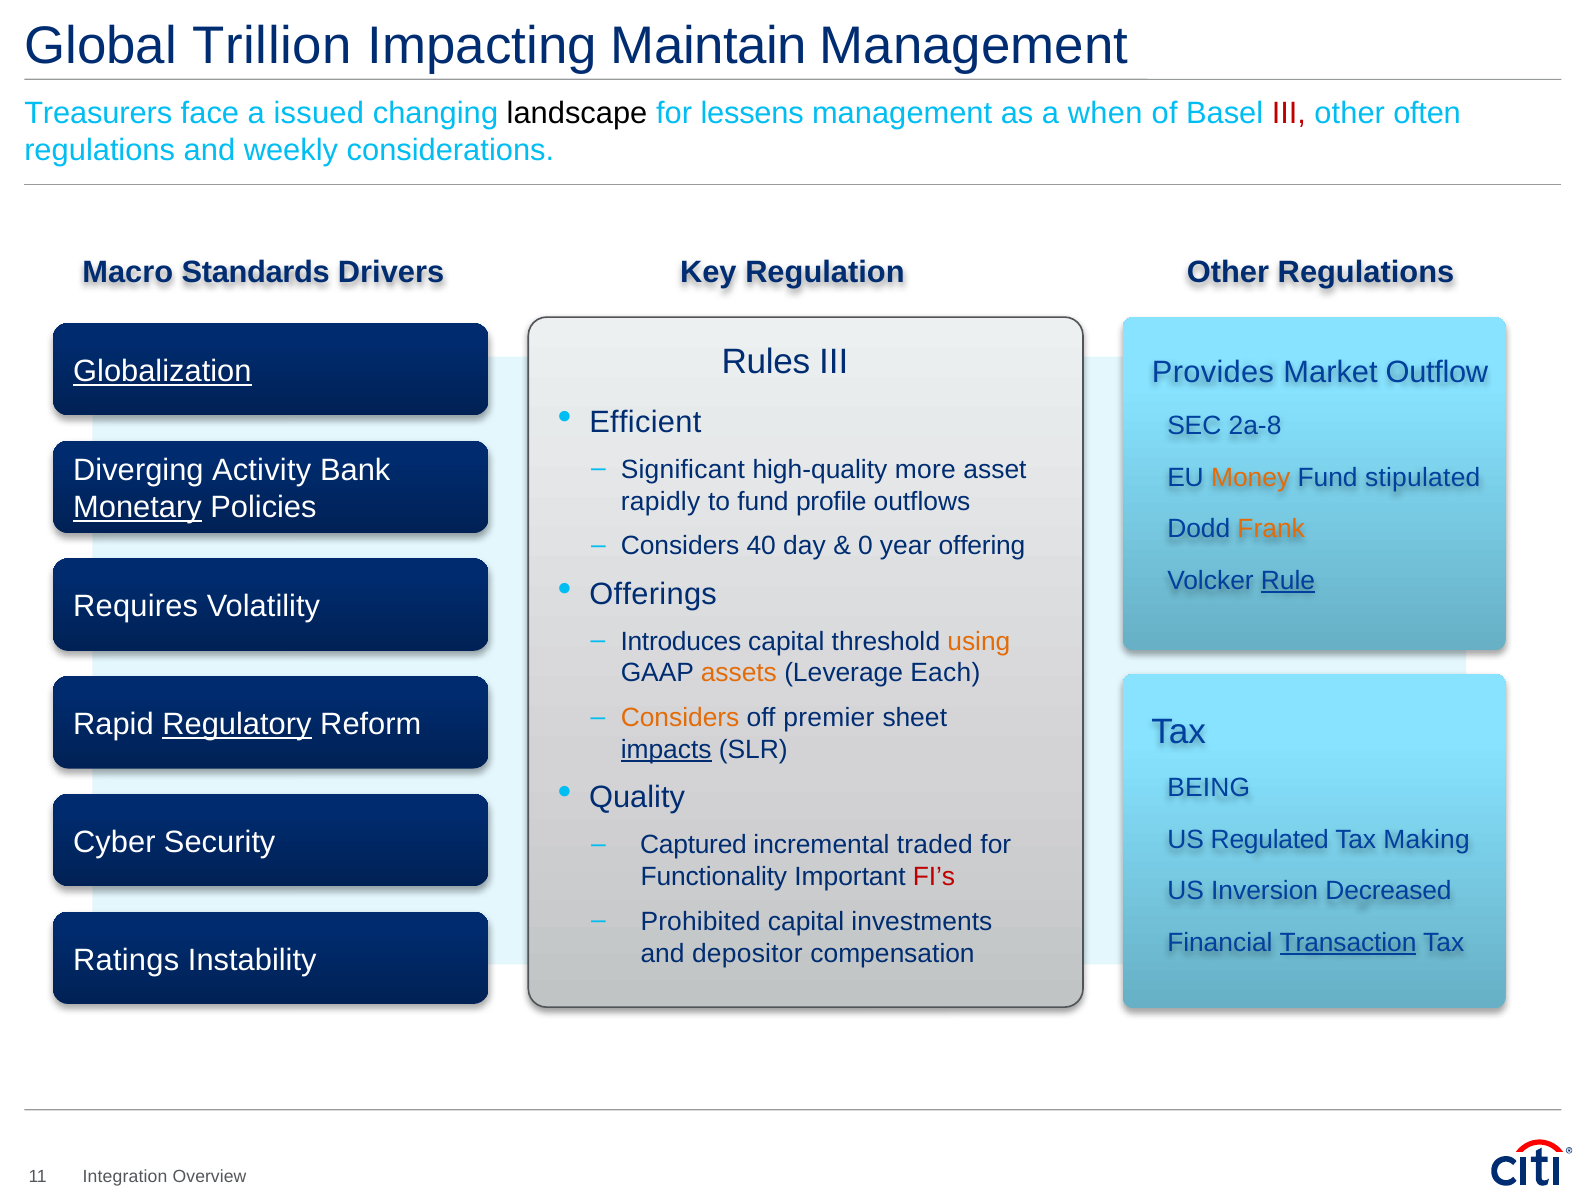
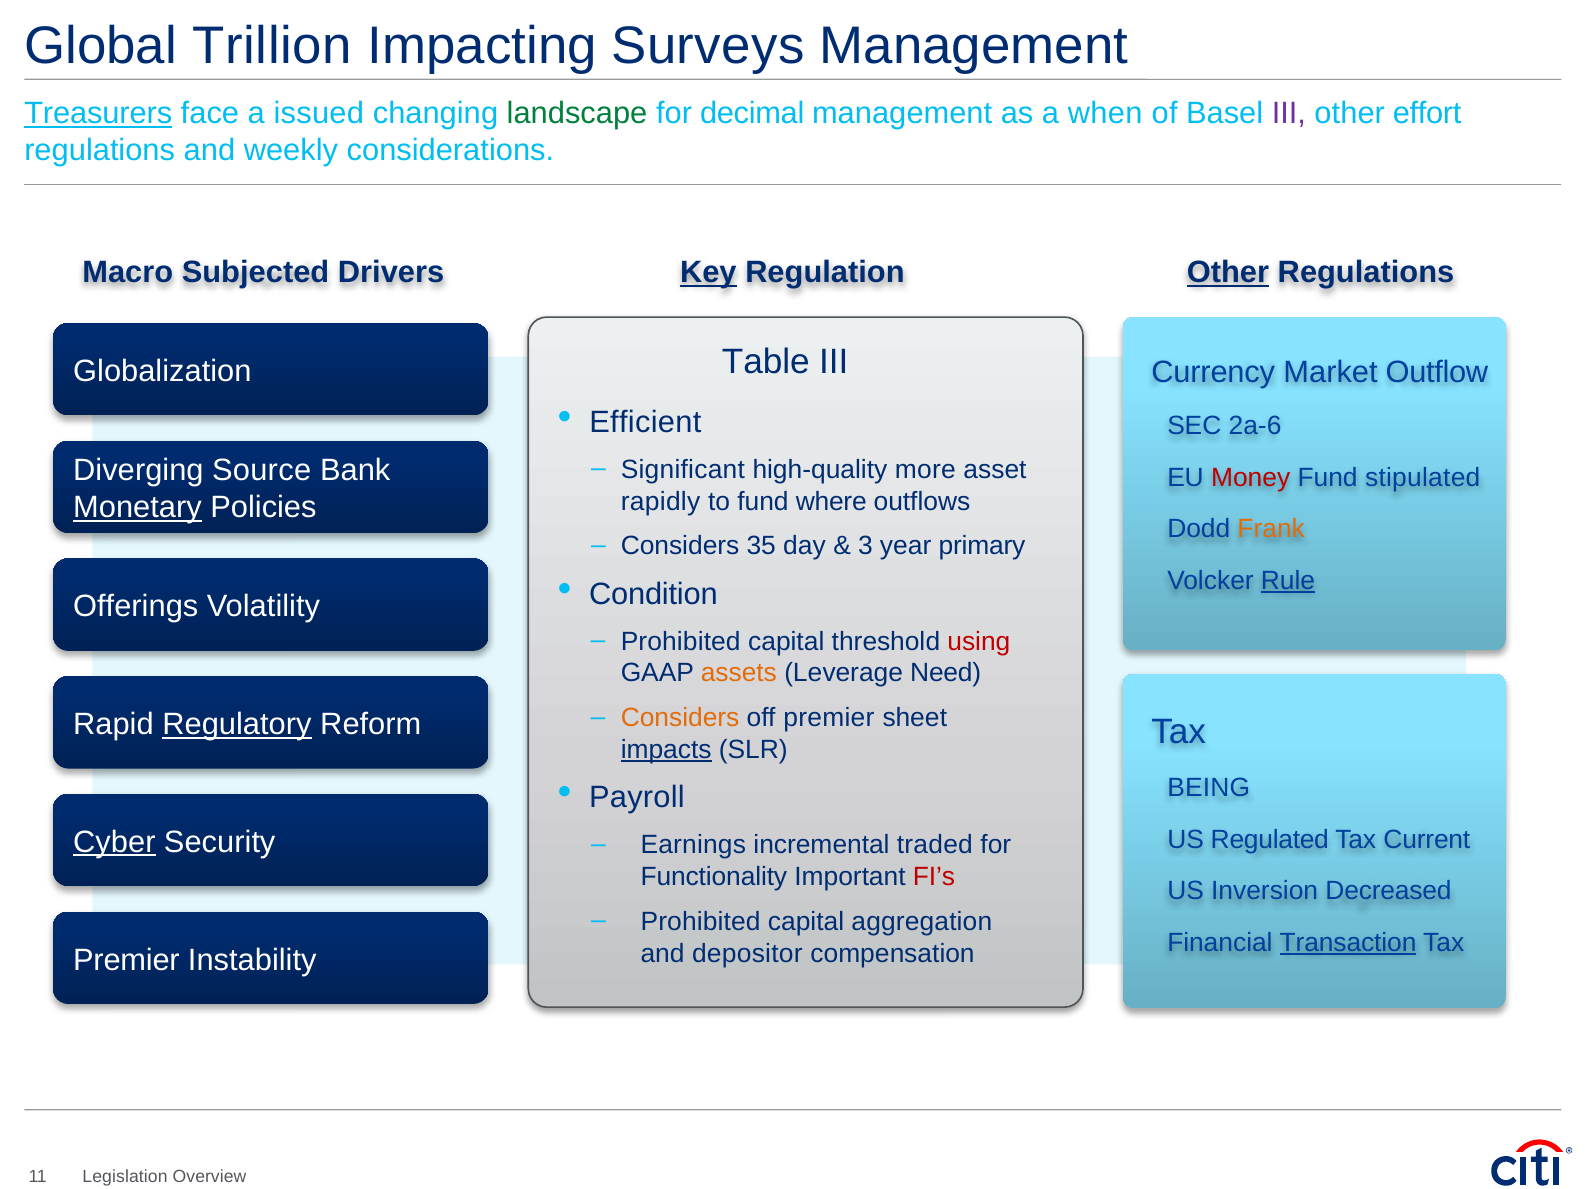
Maintain: Maintain -> Surveys (708, 46)
Treasurers underline: none -> present (98, 113)
landscape colour: black -> green (577, 113)
lessens: lessens -> decimal (752, 113)
III colour: red -> purple (1289, 113)
often: often -> effort (1427, 113)
Standards: Standards -> Subjected (256, 273)
Key underline: none -> present (708, 273)
Other underline: none -> present (1228, 273)
Rules: Rules -> Table (766, 362)
Globalization underline: present -> none (162, 371)
Provides: Provides -> Currency (1213, 372)
2a-8: 2a-8 -> 2a-6 (1255, 426)
Activity: Activity -> Source (262, 470)
Money colour: orange -> red (1251, 477)
profile: profile -> where (831, 501)
40: 40 -> 35 (761, 546)
0: 0 -> 3 (865, 546)
offering: offering -> primary (982, 546)
Offerings: Offerings -> Condition (653, 594)
Requires: Requires -> Offerings (136, 607)
Introduces: Introduces -> Prohibited (681, 641)
using colour: orange -> red (979, 641)
Each: Each -> Need (946, 673)
Quality: Quality -> Payroll (637, 798)
Making: Making -> Current (1427, 839)
Cyber underline: none -> present (114, 842)
Captured: Captured -> Earnings (693, 845)
investments: investments -> aggregation (922, 921)
Ratings: Ratings -> Premier (126, 960)
Integration: Integration -> Legislation (125, 1176)
